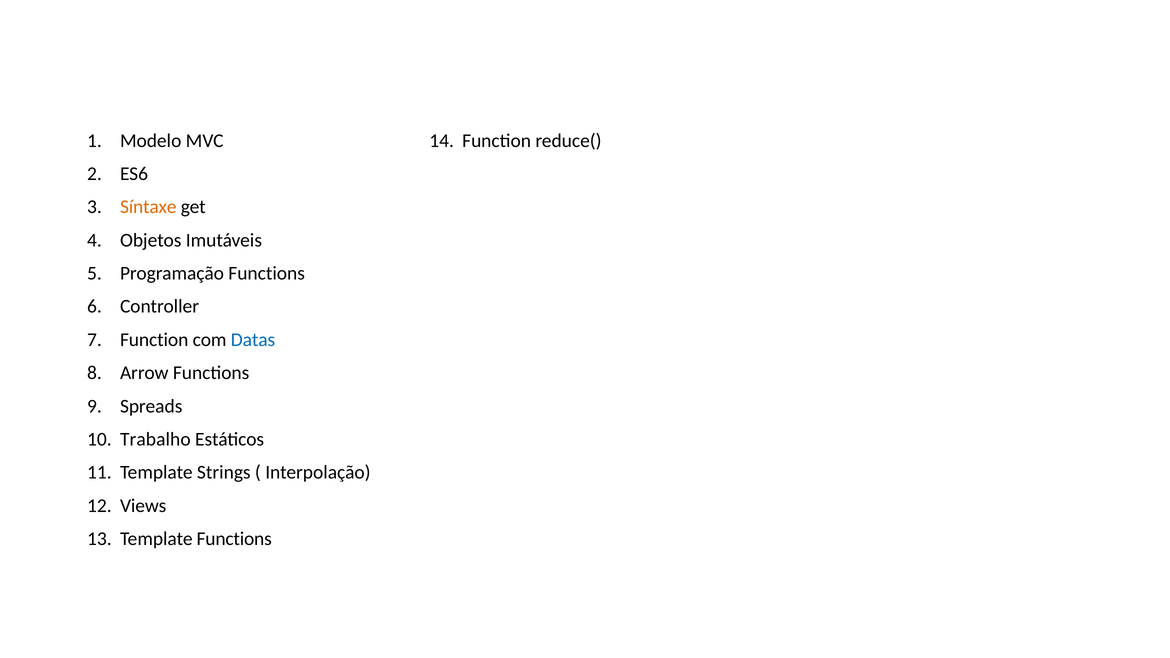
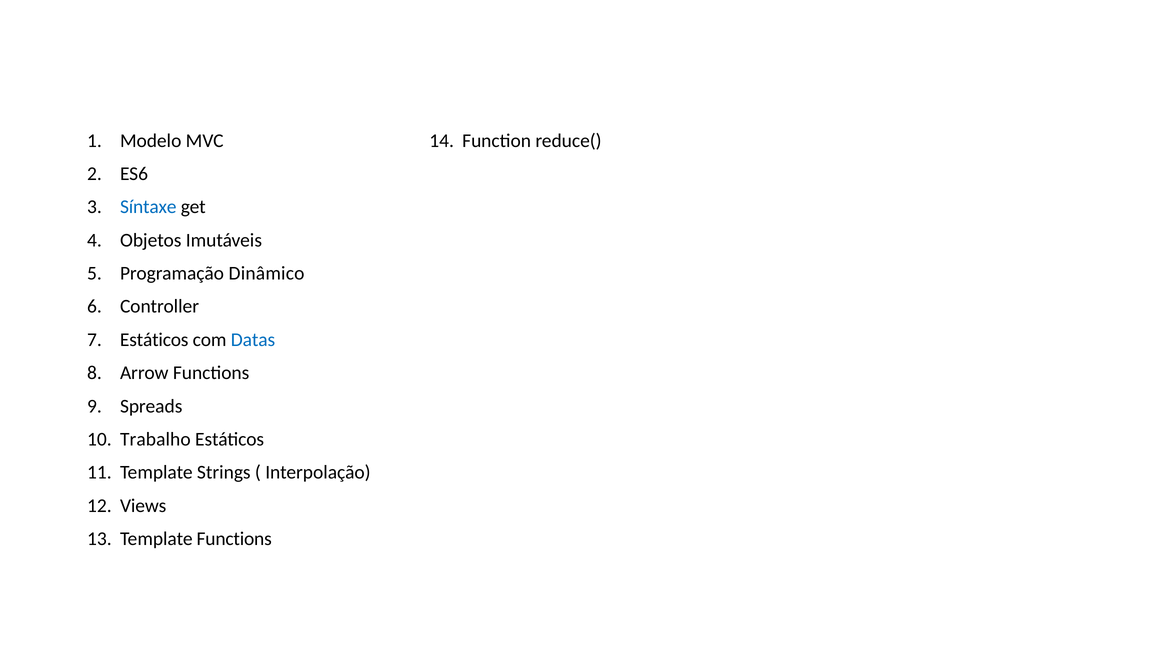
Síntaxe colour: orange -> blue (148, 207)
Programação Functions: Functions -> Dinâmico (267, 273)
Function: Function -> Estáticos (154, 340)
